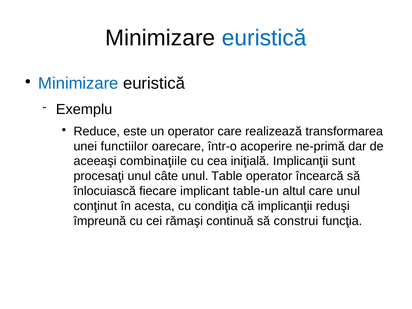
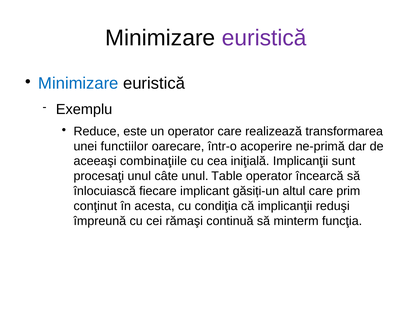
euristică colour: blue -> purple (264, 38)
table-un: table-un -> găsiți-un (256, 191)
care unul: unul -> prim (348, 191)
construi: construi -> minterm (296, 221)
